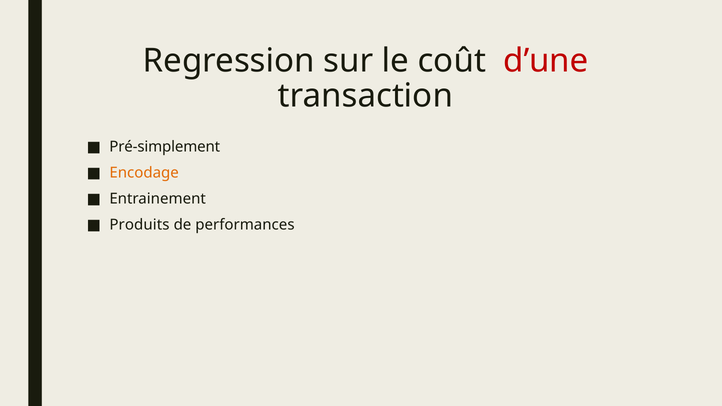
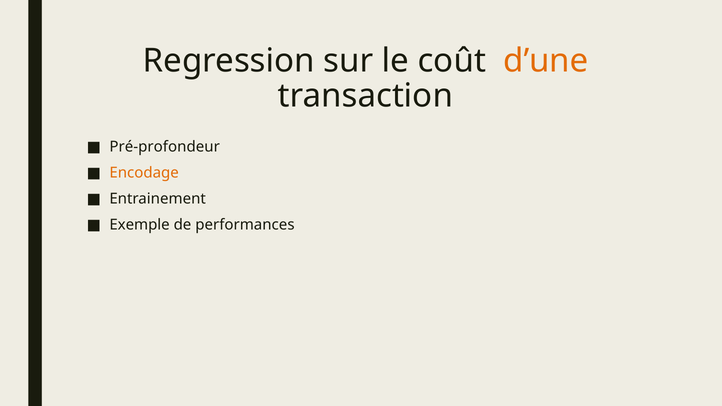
d’une colour: red -> orange (546, 61)
Pré-simplement: Pré-simplement -> Pré-profondeur (165, 147)
Produits: Produits -> Exemple (140, 225)
